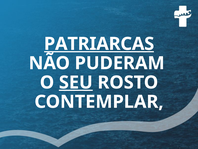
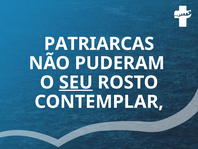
PATRIARCAS underline: present -> none (99, 44)
